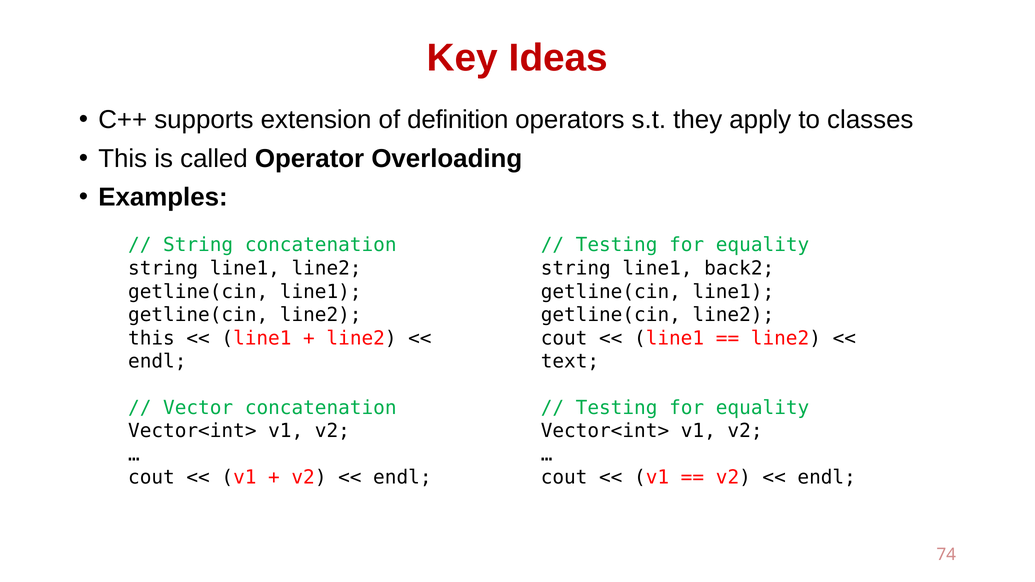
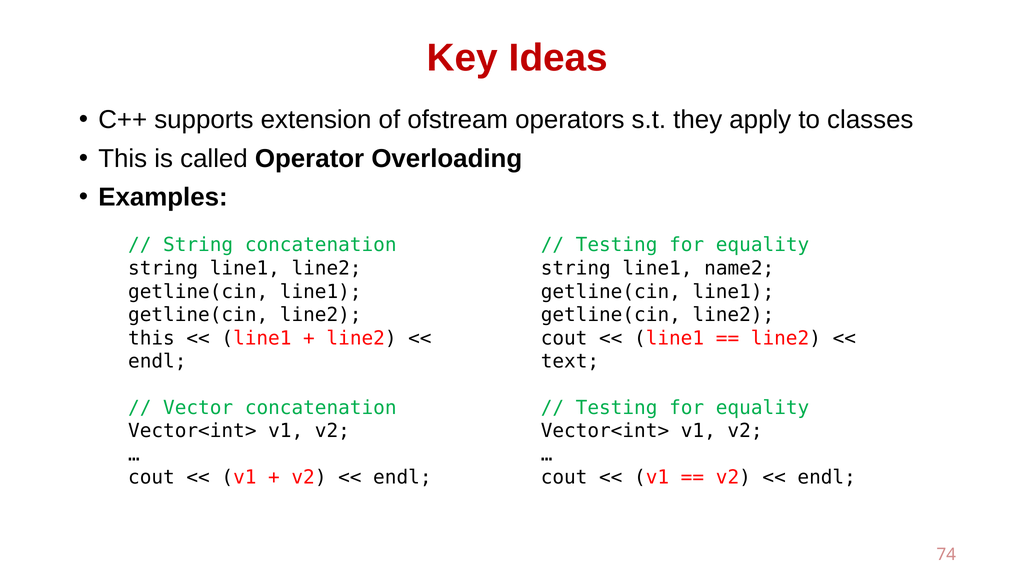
definition: definition -> ofstream (458, 120)
back2: back2 -> name2 (739, 268)
